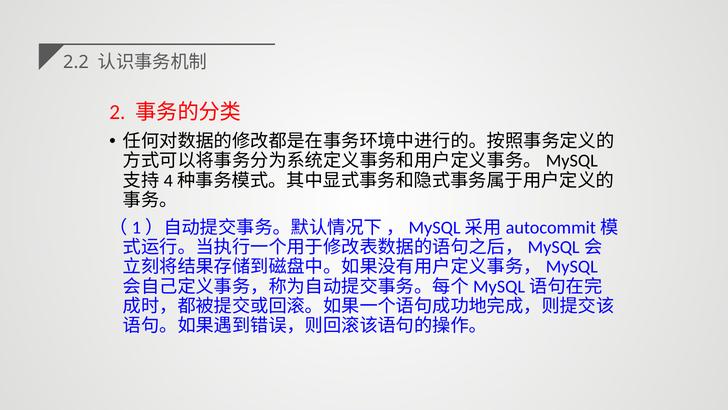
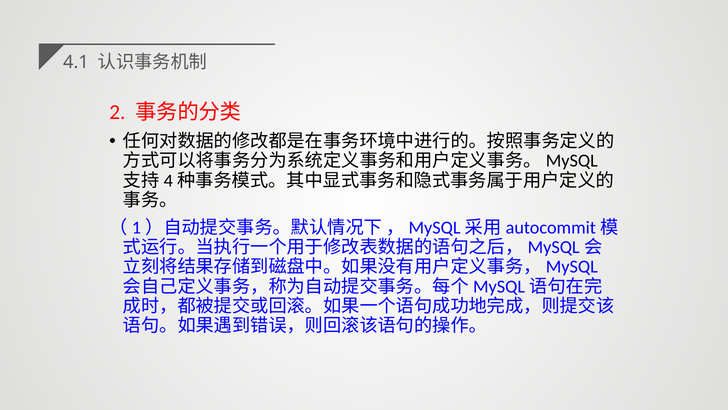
2.2: 2.2 -> 4.1 (76, 62)
